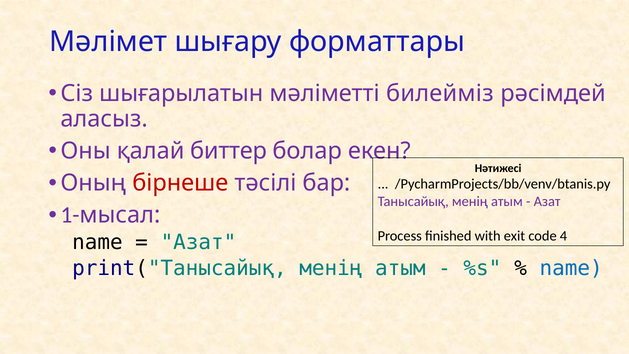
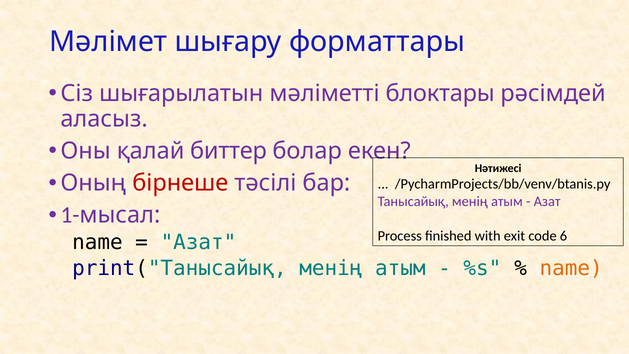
билейміз: билейміз -> блоктары (440, 93)
4: 4 -> 6 (564, 236)
name colour: blue -> orange (571, 268)
